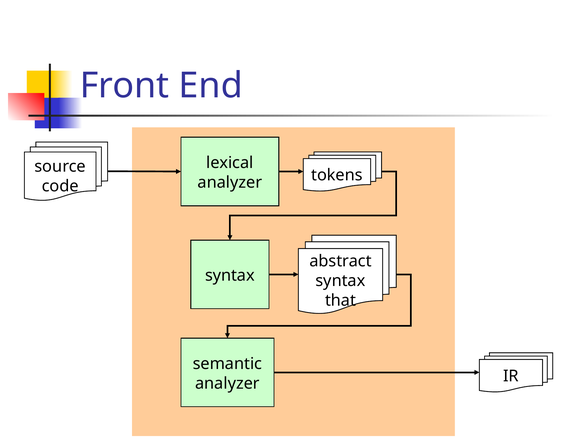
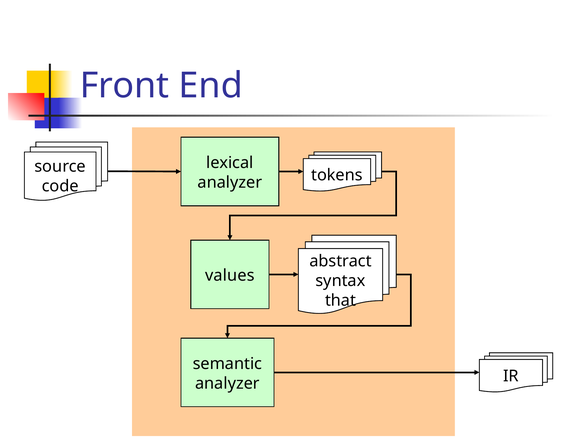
syntax: syntax -> values (230, 275)
